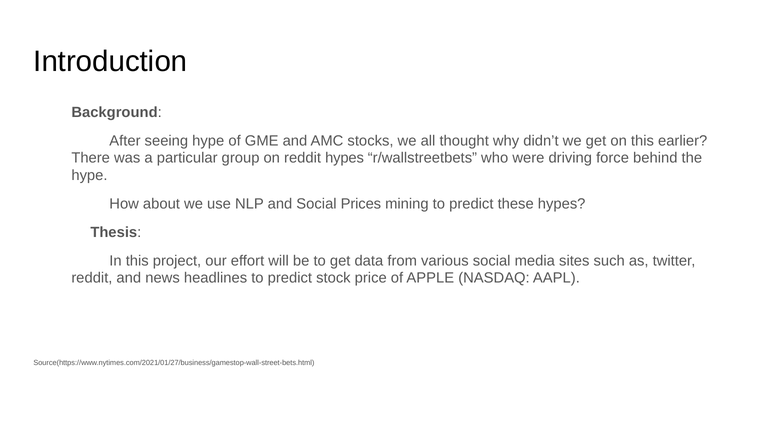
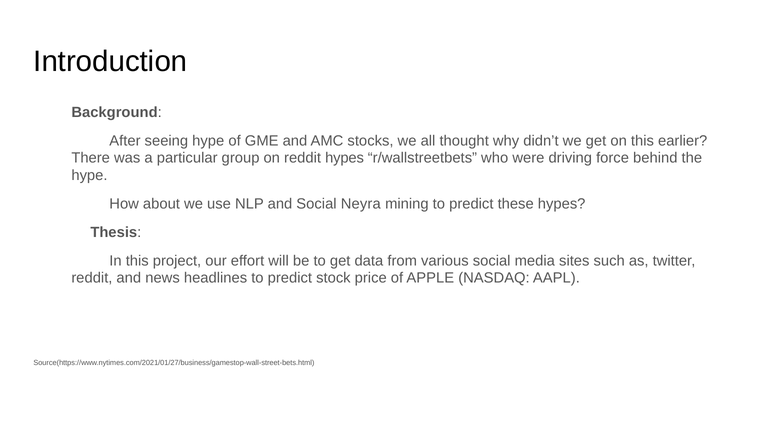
Prices: Prices -> Neyra (361, 204)
